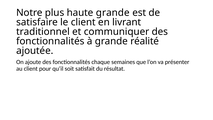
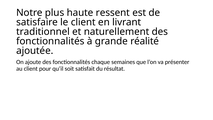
haute grande: grande -> ressent (113, 13)
communiquer: communiquer -> naturellement (117, 32)
